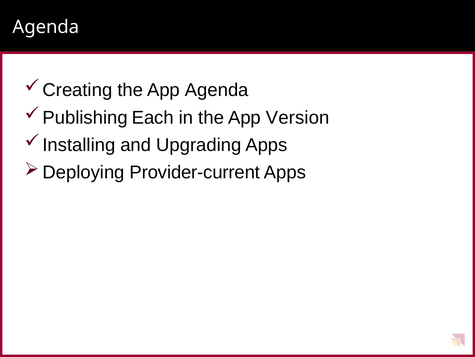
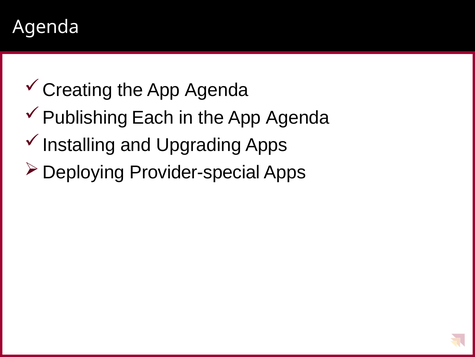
in the App Version: Version -> Agenda (298, 117)
Provider-current: Provider-current -> Provider-special (195, 172)
